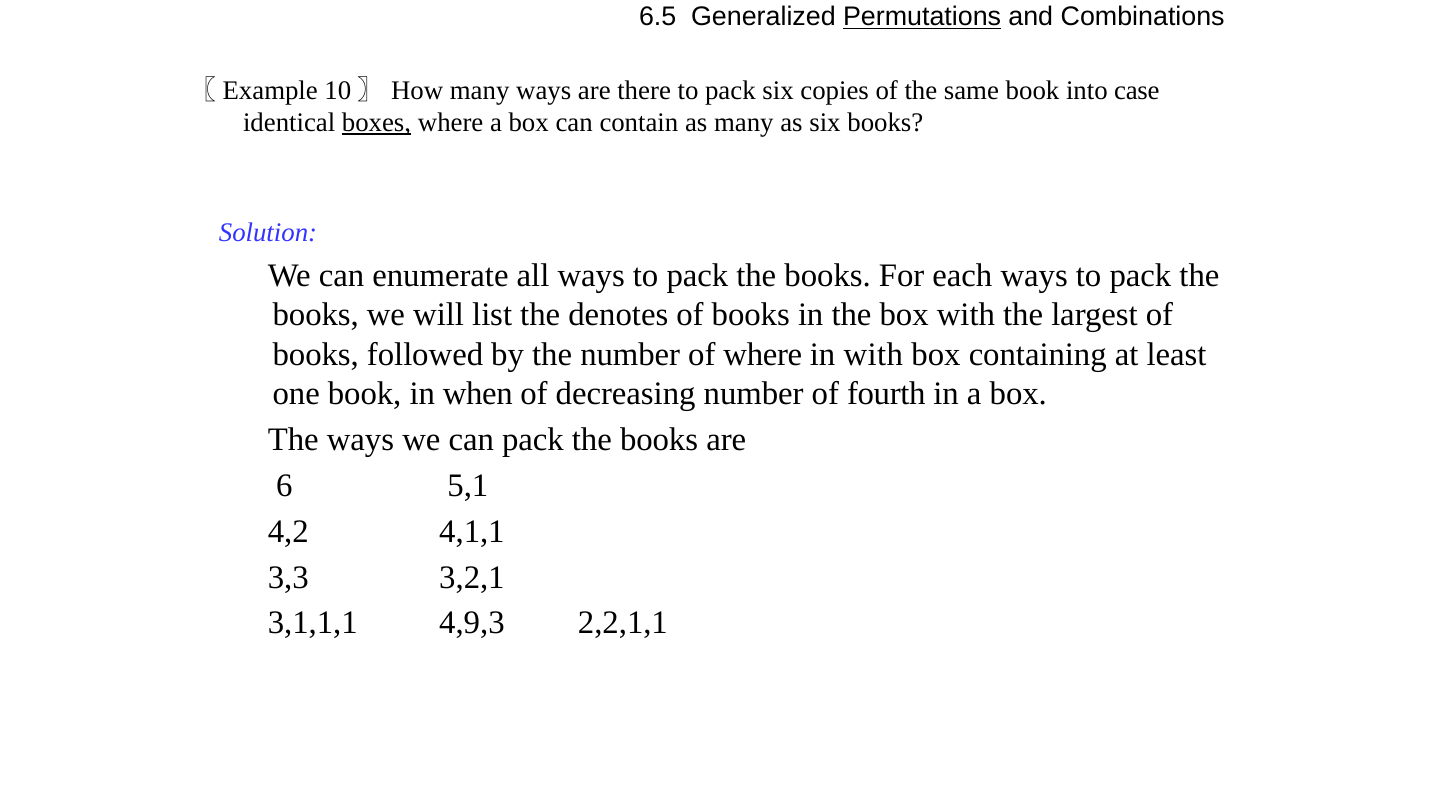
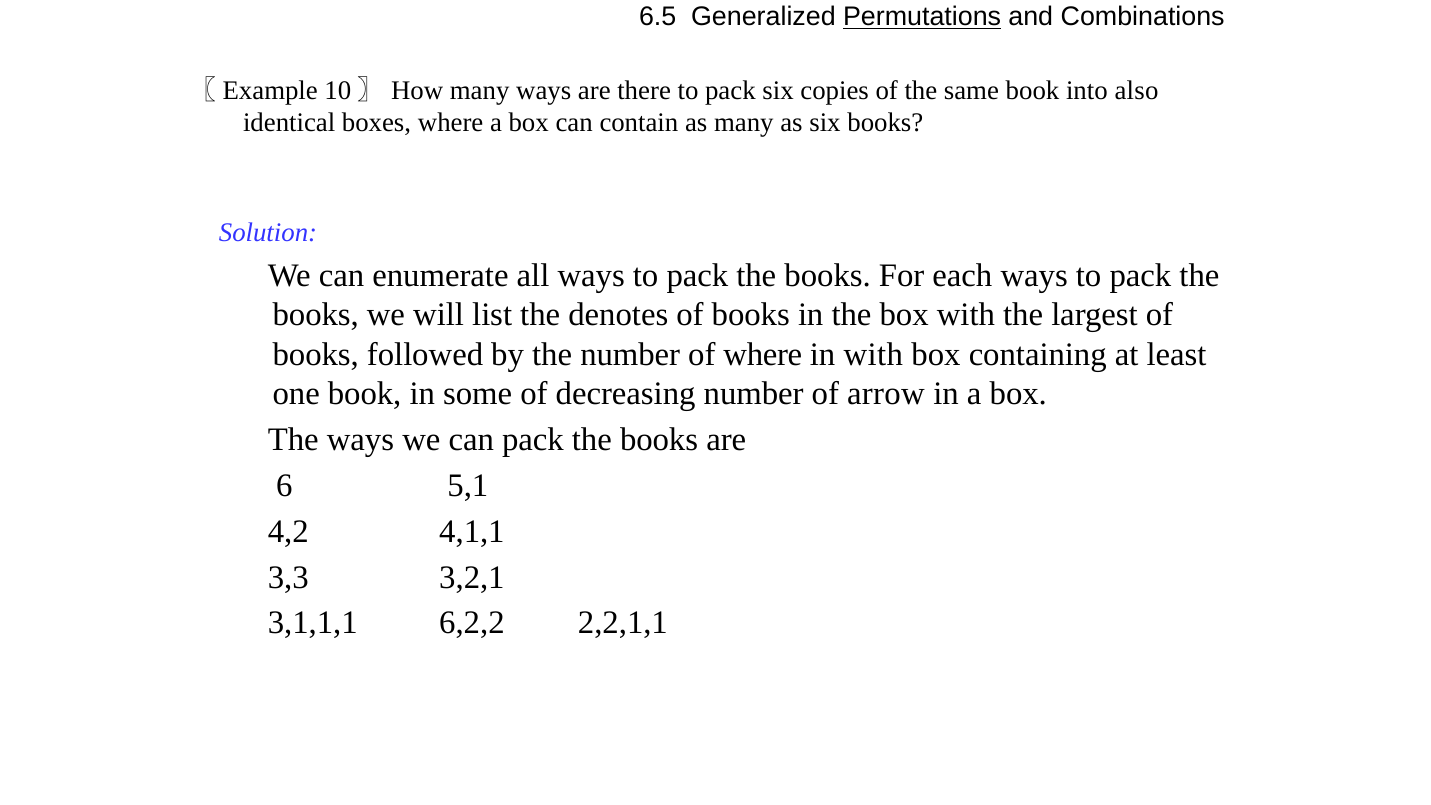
case: case -> also (1137, 90)
boxes underline: present -> none (377, 123)
when: when -> some (478, 394)
fourth: fourth -> arrow (886, 394)
4,9,3: 4,9,3 -> 6,2,2 (472, 623)
